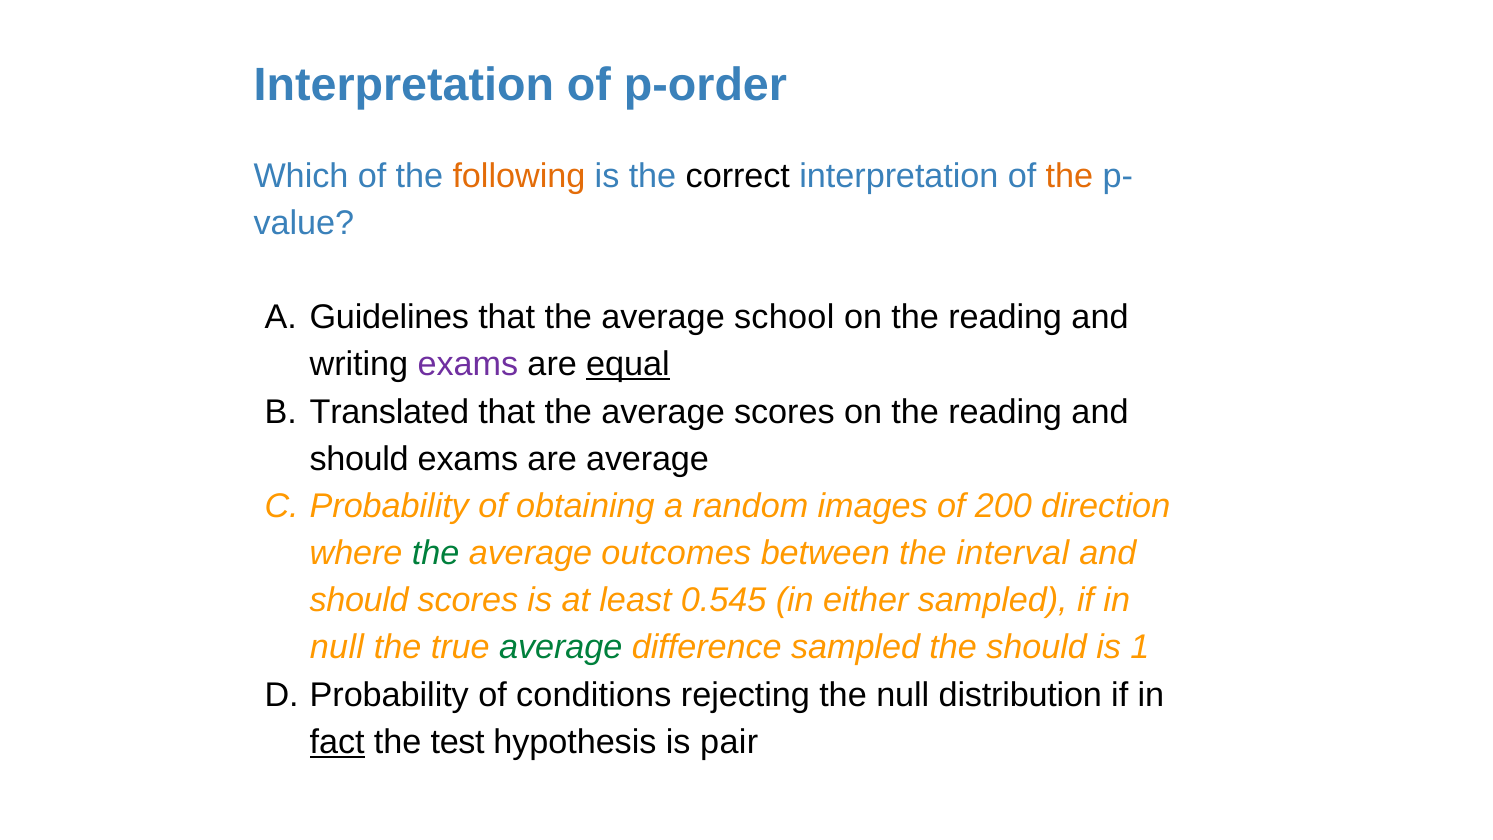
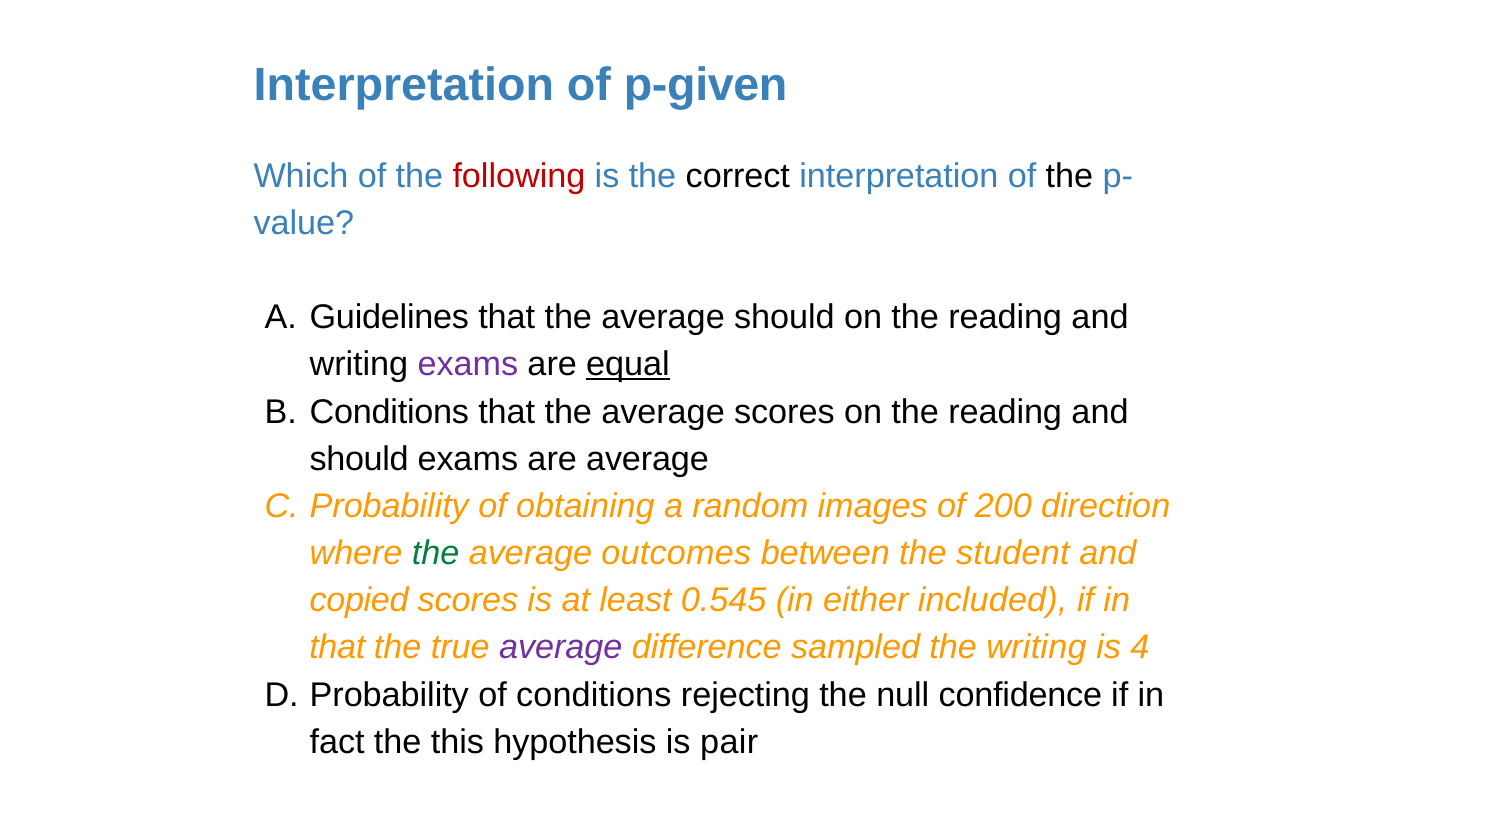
p-order: p-order -> p-given (706, 85)
following colour: orange -> red (519, 176)
the colour: orange -> black (1070, 176)
average school: school -> should (784, 317)
Translated: Translated -> Conditions (389, 412)
interval: interval -> student (1013, 553)
should: should -> copied (359, 600)
either sampled: sampled -> included (993, 600)
null: null -> that (337, 648)
average colour: green -> purple (561, 648)
the should: should -> writing (1036, 648)
1: 1 -> 4 (1140, 648)
distribution: distribution -> confidence (1020, 695)
fact underline: present -> none (337, 742)
test: test -> this (458, 742)
